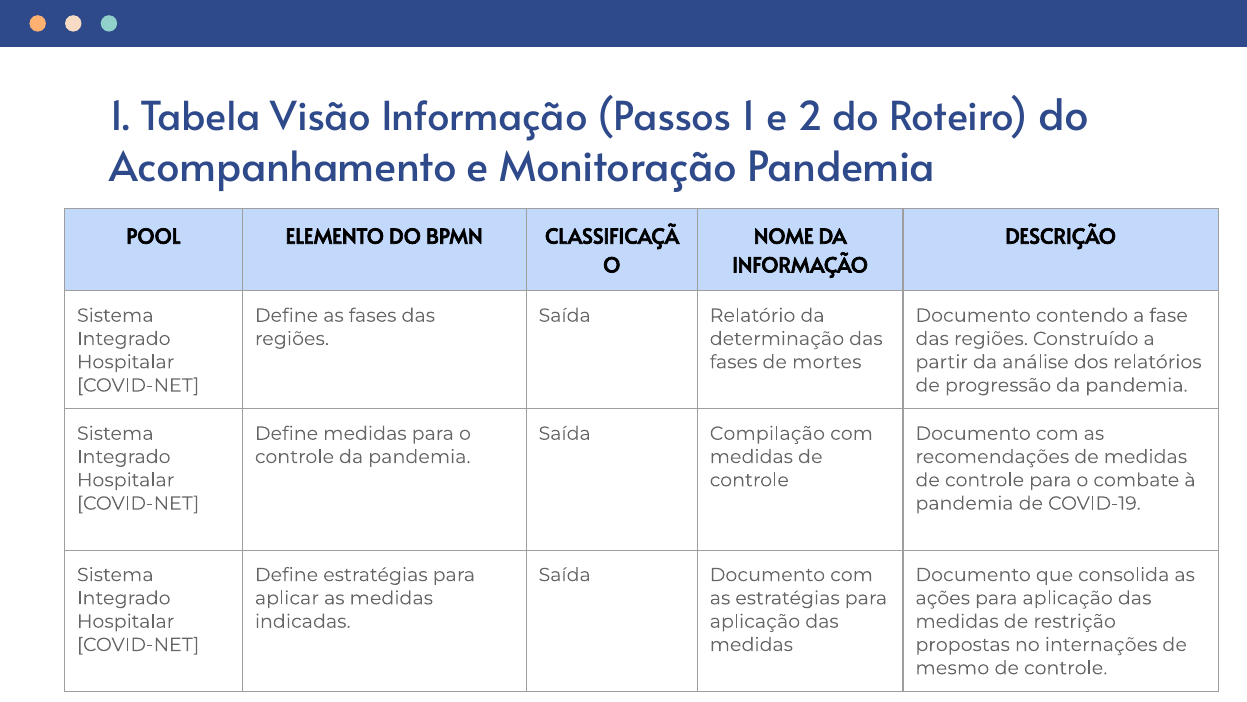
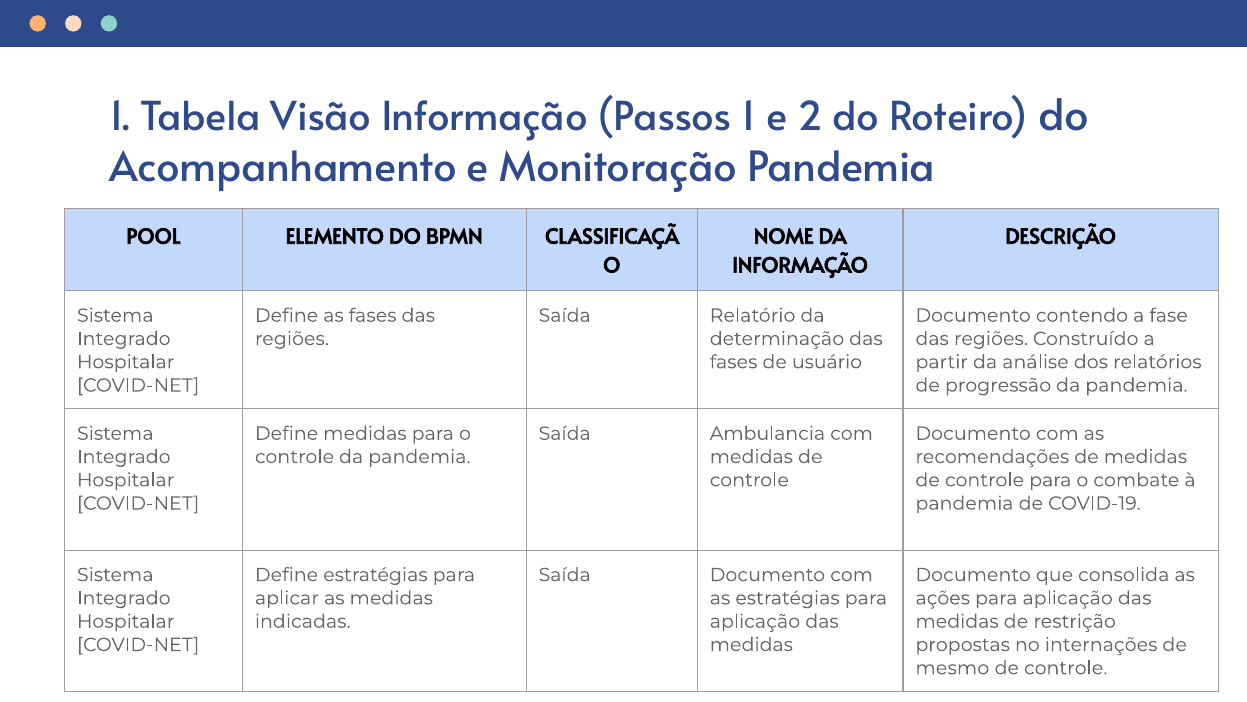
mortes: mortes -> usuário (827, 362)
Compilação: Compilação -> Ambulancia (767, 433)
